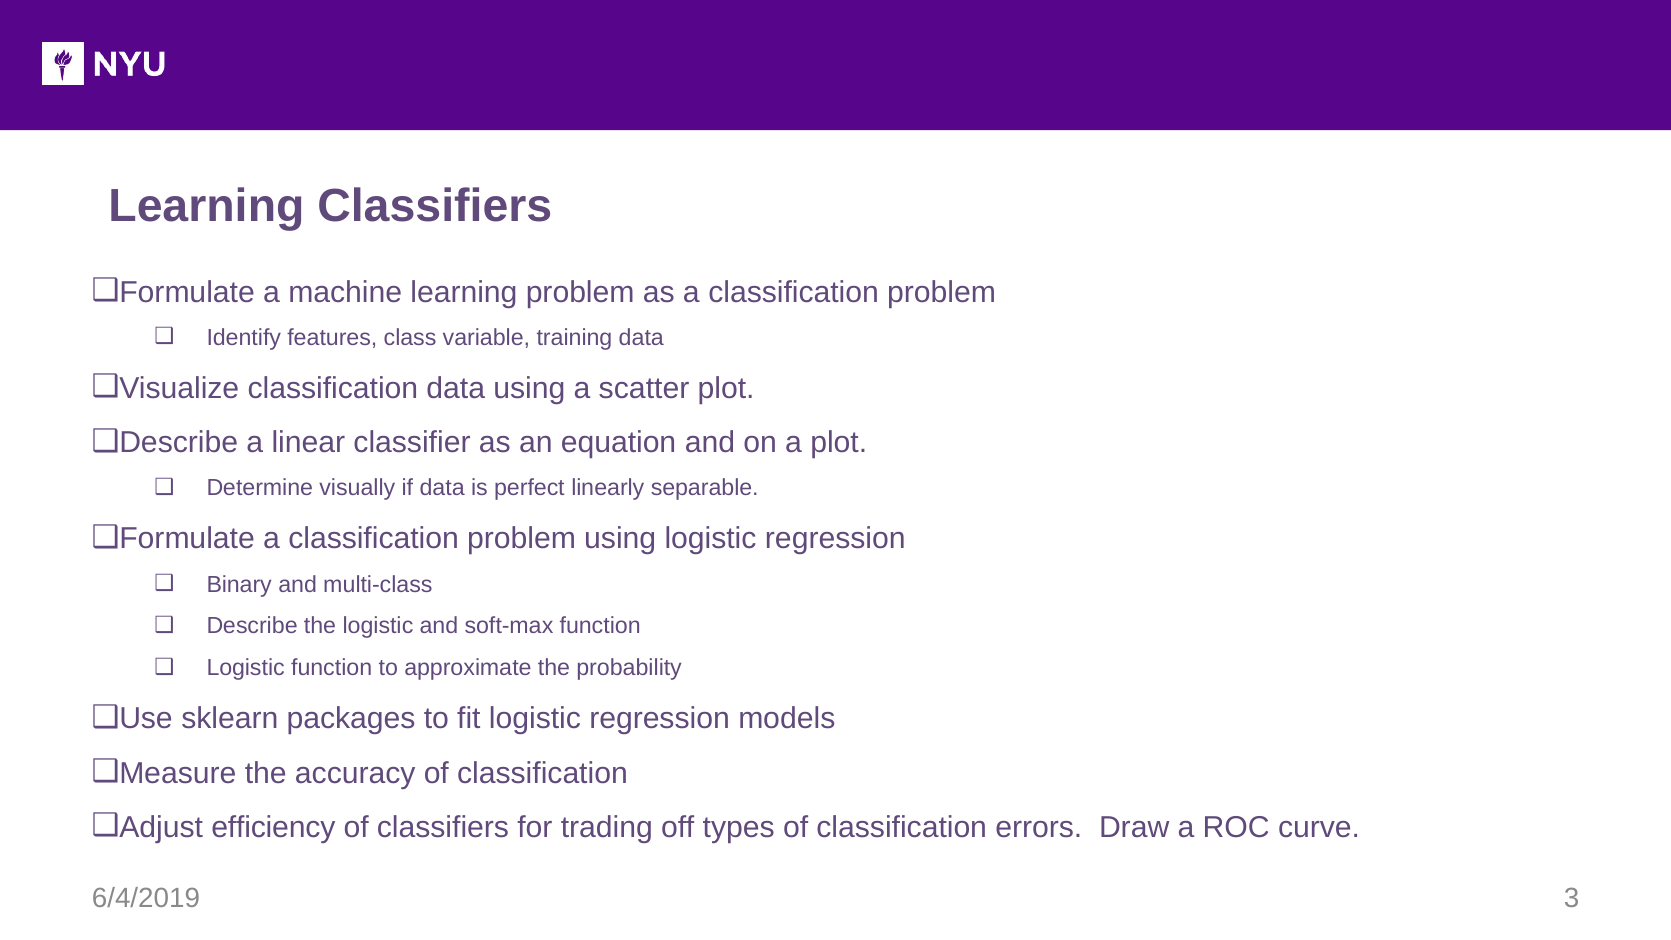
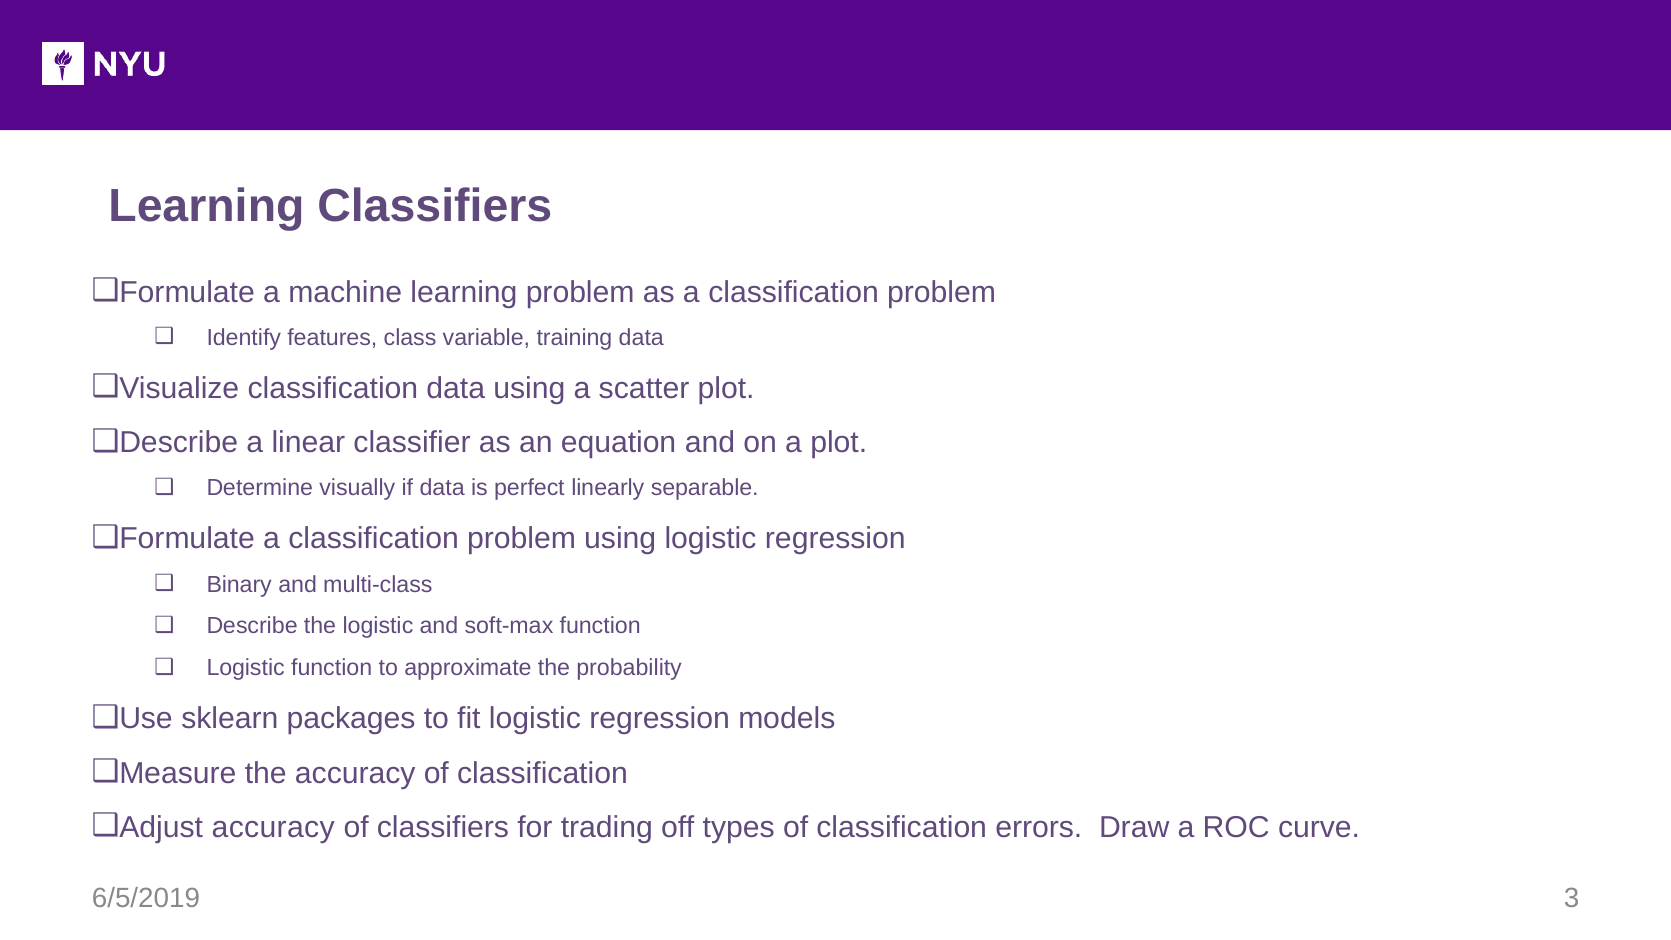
efficiency: efficiency -> accuracy (273, 827)
6/4/2019: 6/4/2019 -> 6/5/2019 (146, 898)
